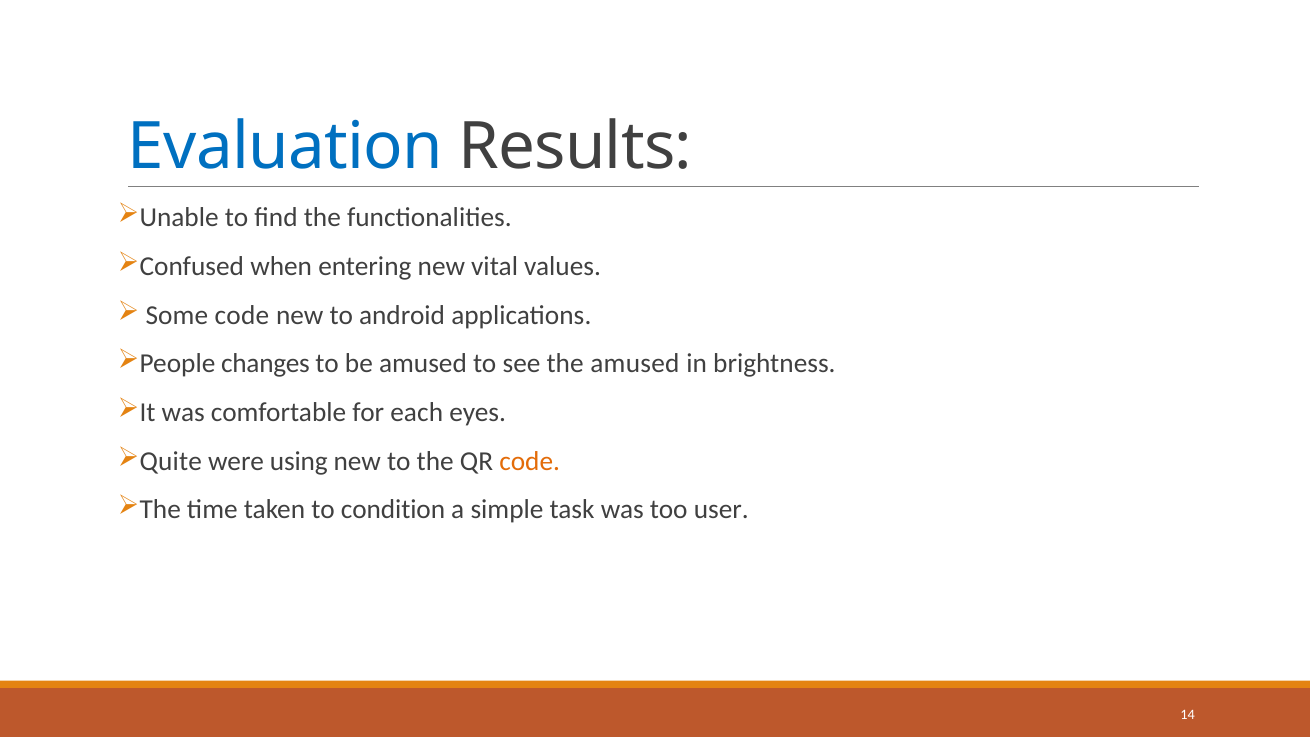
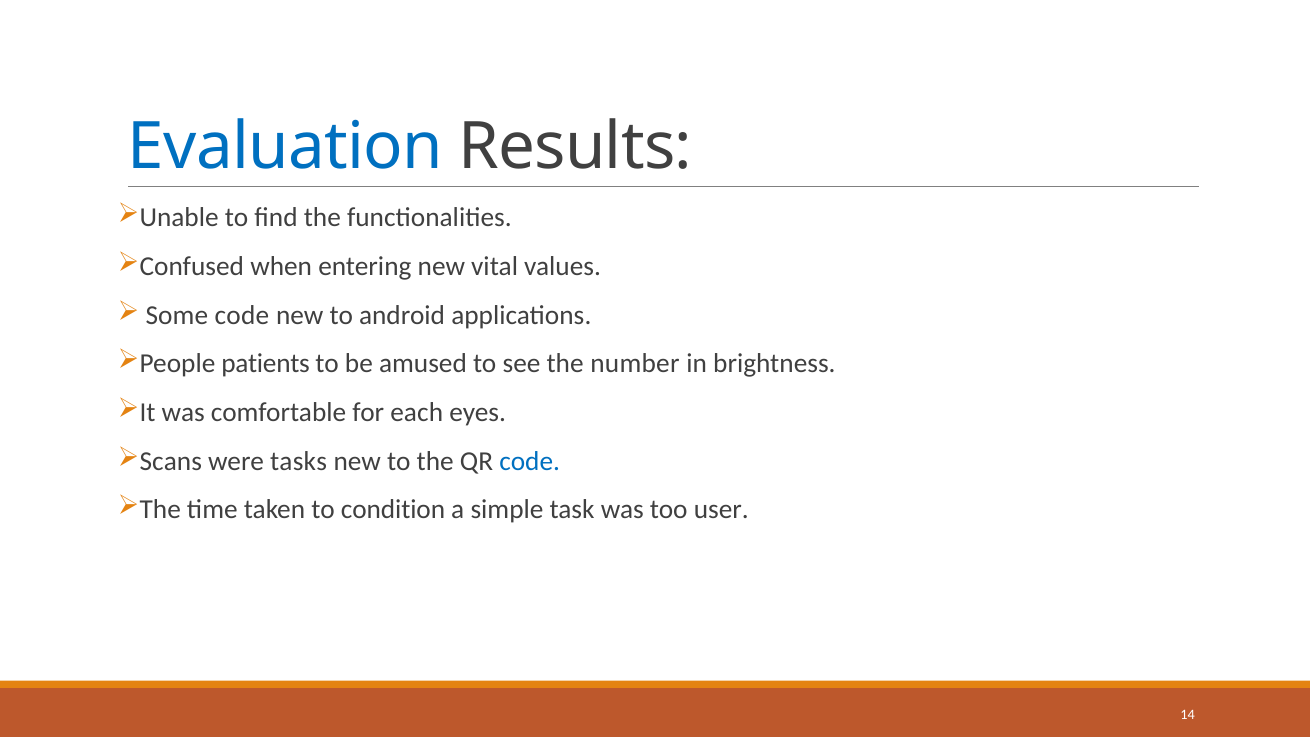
changes: changes -> patients (266, 364)
the amused: amused -> number (635, 364)
Quite: Quite -> Scans (171, 461)
using: using -> tasks (299, 461)
code colour: orange -> blue (530, 461)
